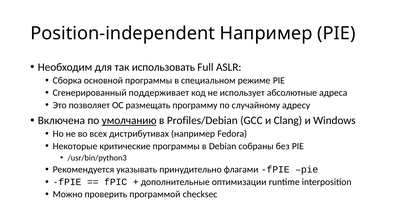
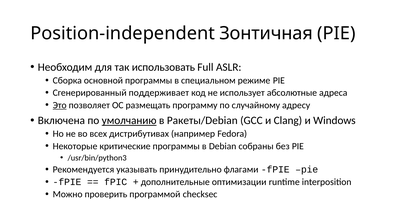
Position-independent Например: Например -> Зонтичная (266, 33)
Это underline: none -> present (60, 105)
Profiles/Debian: Profiles/Debian -> Ракеты/Debian (202, 120)
